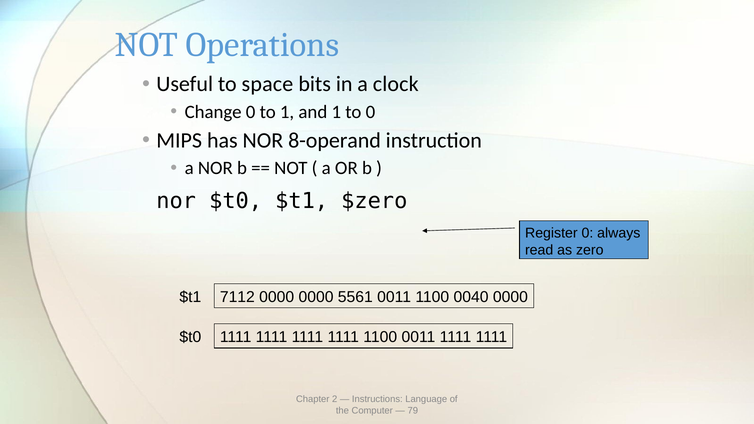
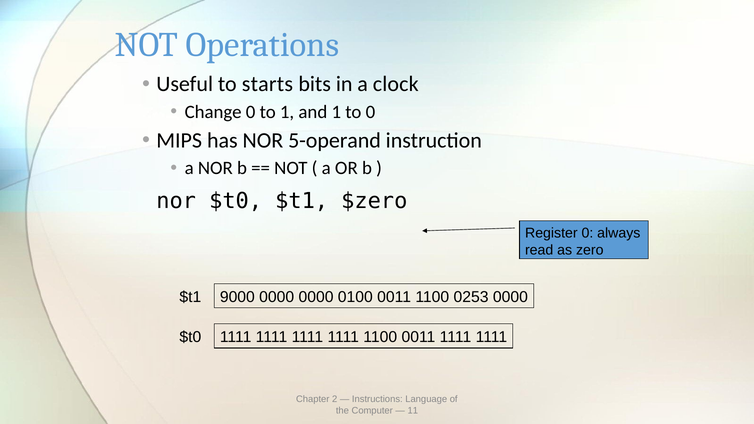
space: space -> starts (267, 84)
8-operand: 8-operand -> 5-operand (334, 141)
7112: 7112 -> 9000 (237, 297)
5561: 5561 -> 0100 (355, 297)
0040: 0040 -> 0253 (471, 297)
79: 79 -> 11 (413, 411)
